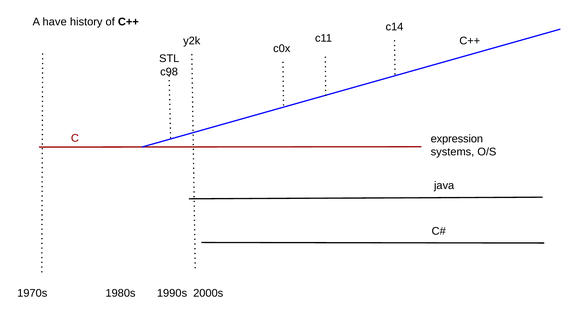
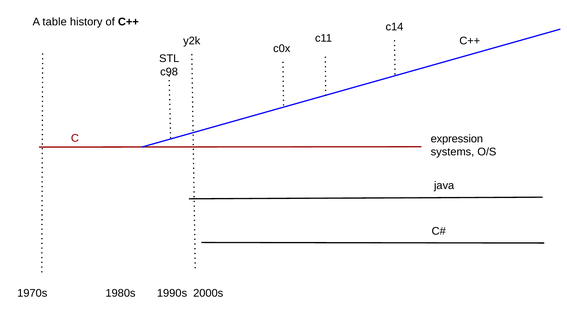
have: have -> table (55, 22)
